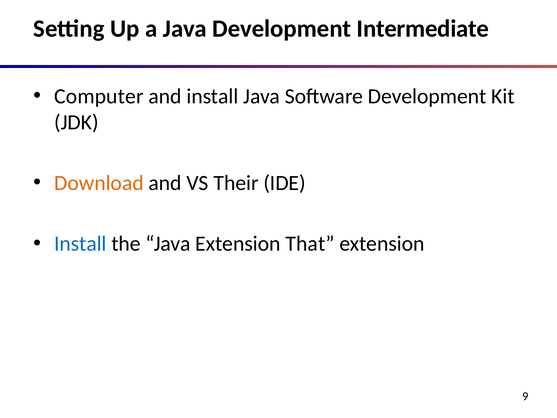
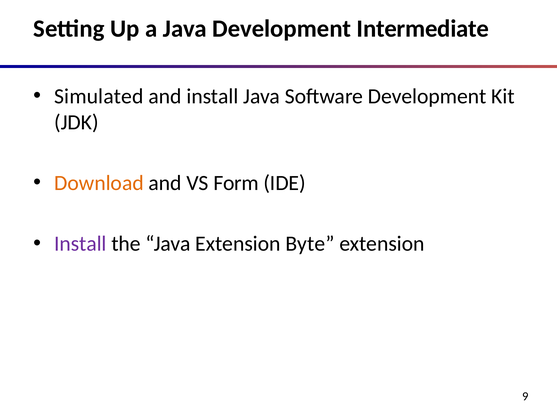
Computer: Computer -> Simulated (99, 96)
Their: Their -> Form (236, 183)
Install colour: blue -> purple (80, 244)
That: That -> Byte (310, 244)
